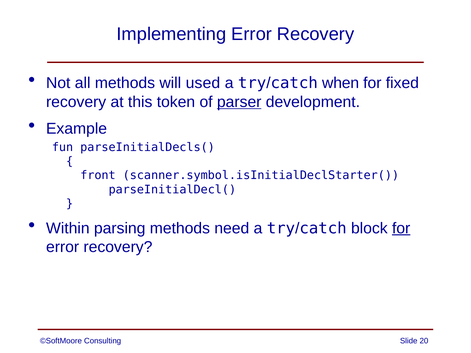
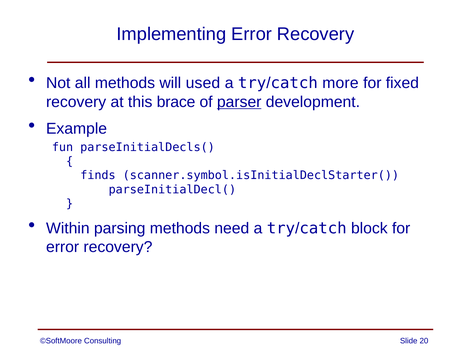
when: when -> more (340, 83)
token: token -> brace (176, 102)
front: front -> finds (98, 175)
for underline: present -> none (401, 228)
